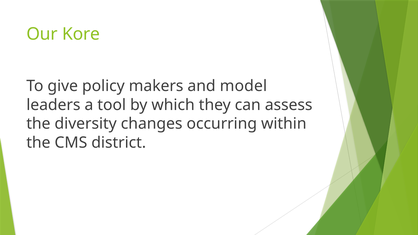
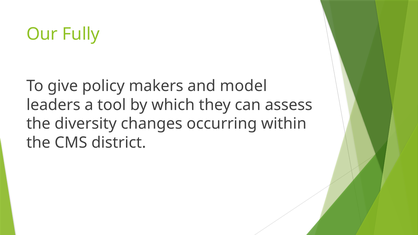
Kore: Kore -> Fully (81, 34)
